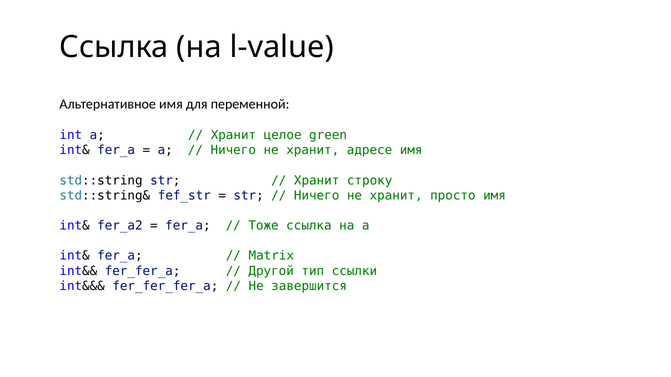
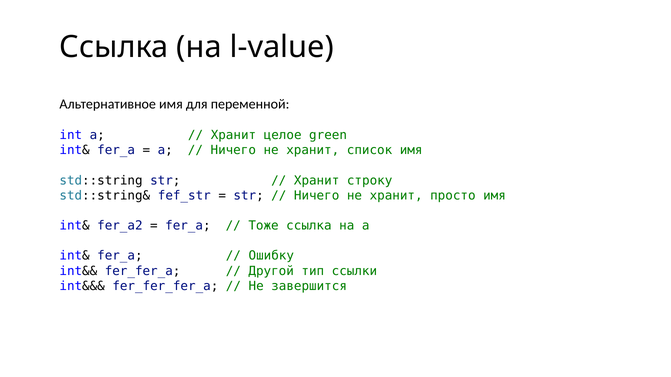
адресе: адресе -> список (370, 150)
Matrix: Matrix -> Ошибку (271, 256)
